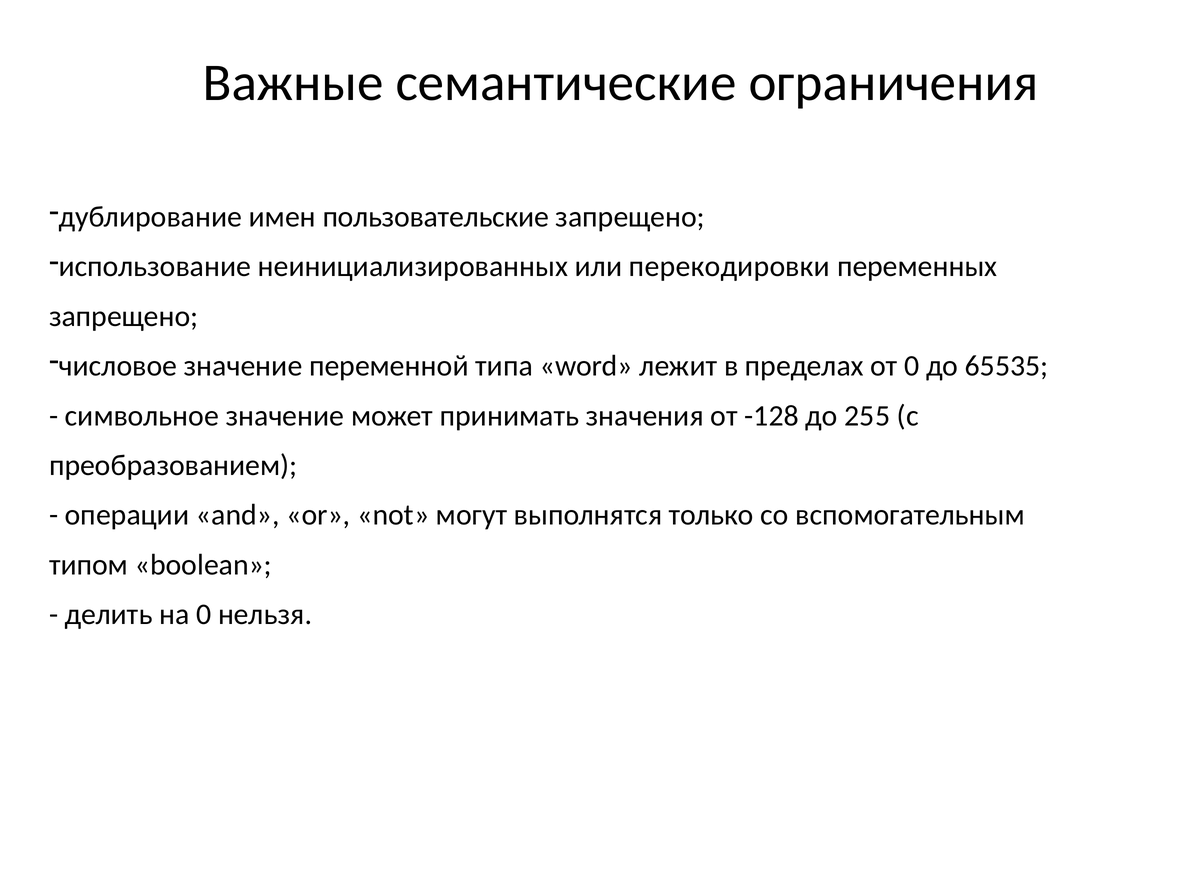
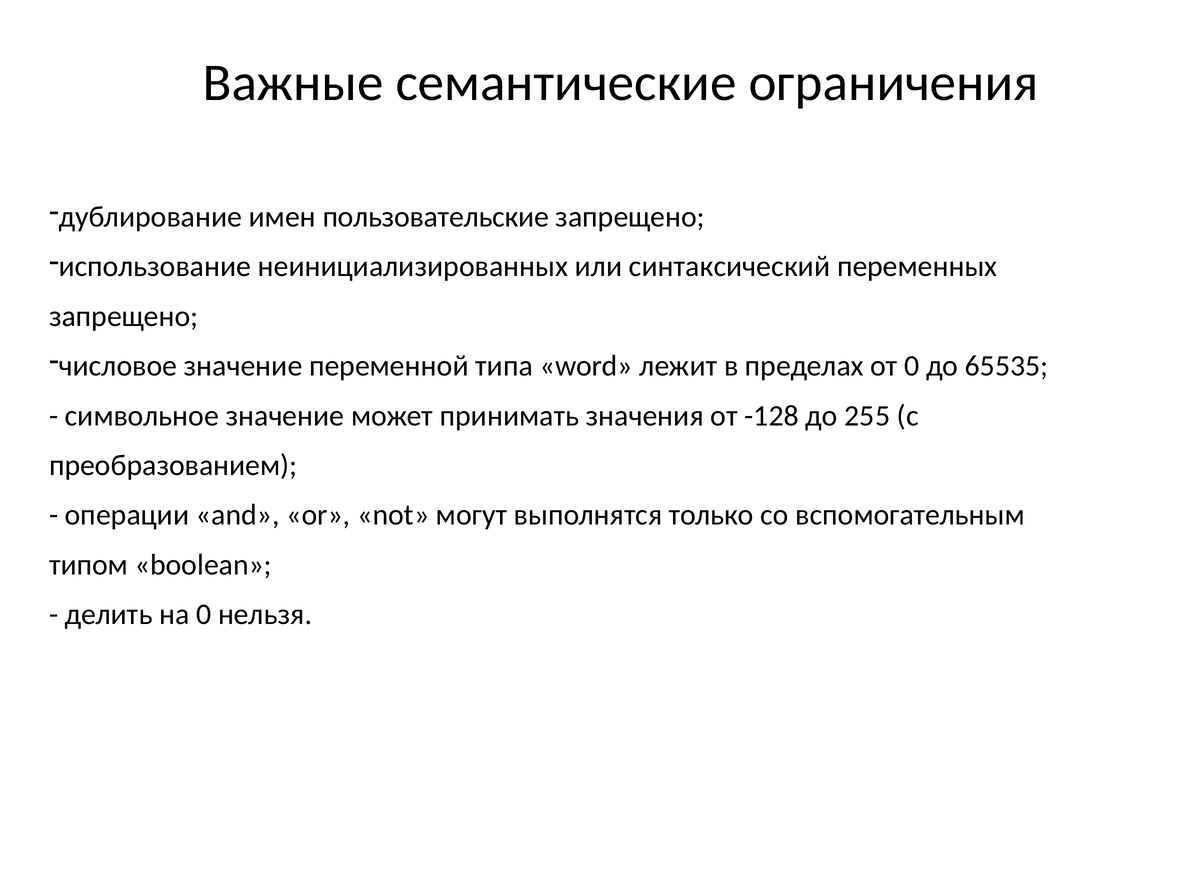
перекодировки: перекодировки -> синтаксический (730, 267)
